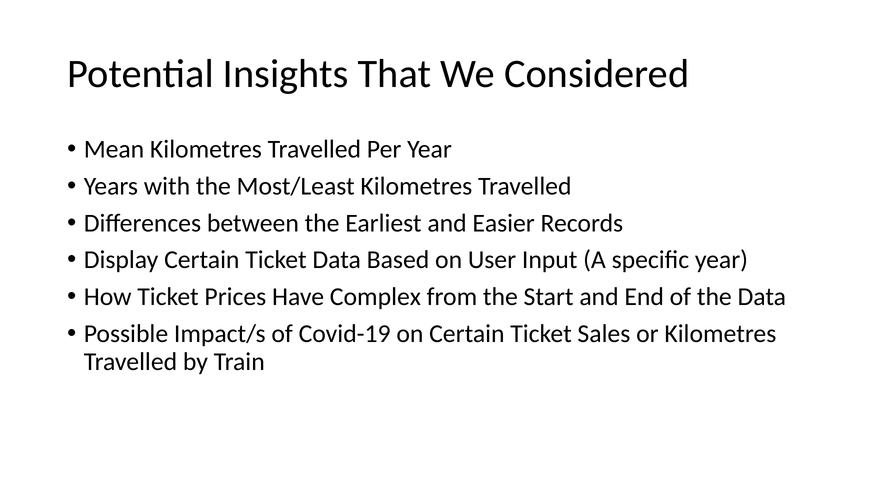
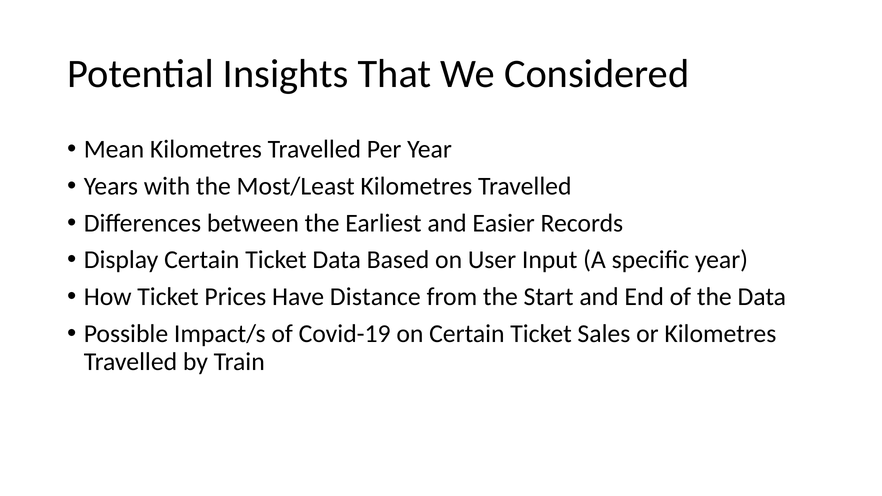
Complex: Complex -> Distance (375, 297)
